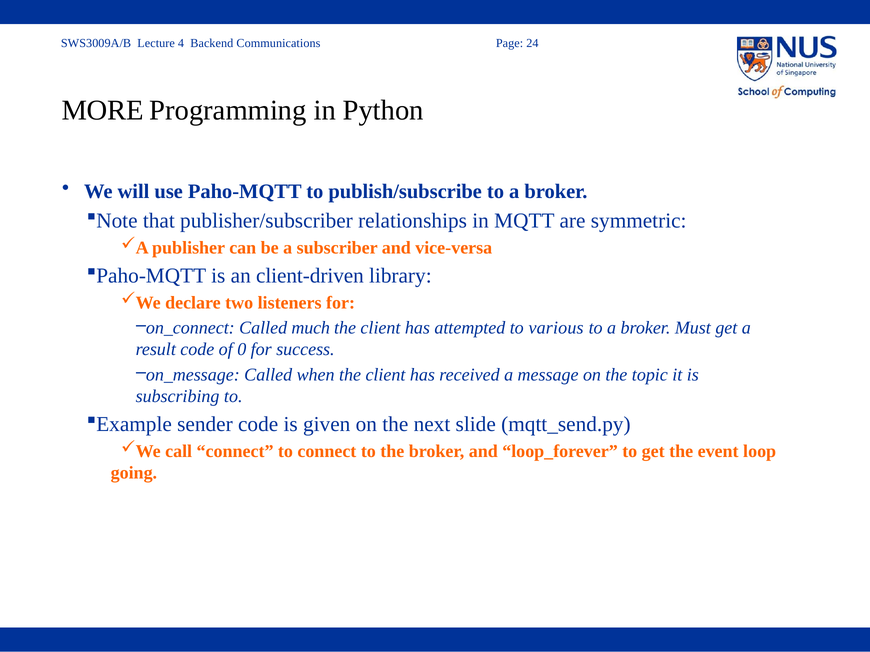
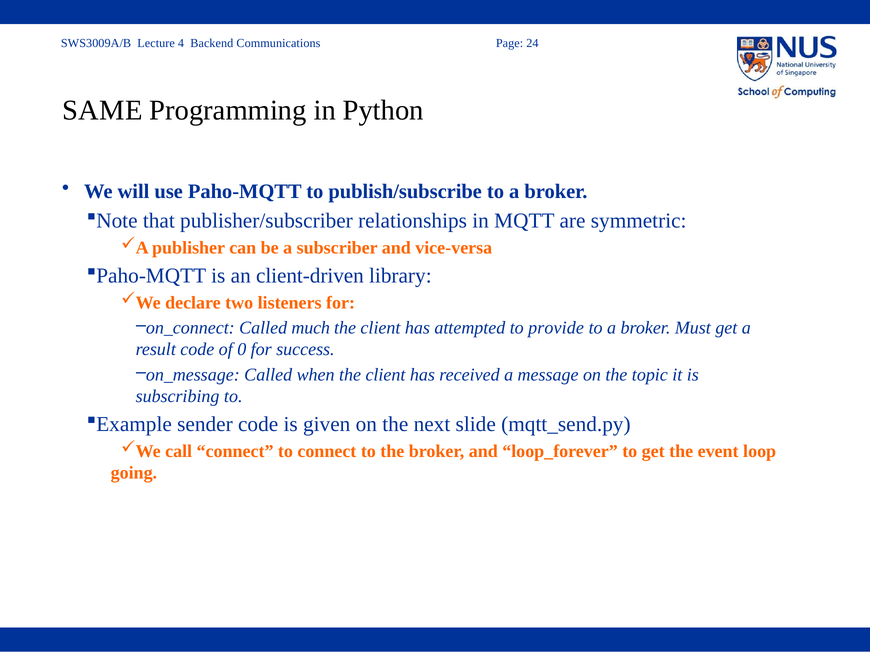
MORE: MORE -> SAME (102, 111)
various: various -> provide (556, 328)
